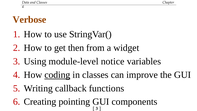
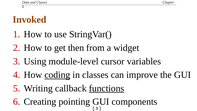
Verbose: Verbose -> Invoked (29, 20)
notice: notice -> cursor (113, 61)
functions underline: none -> present (107, 88)
